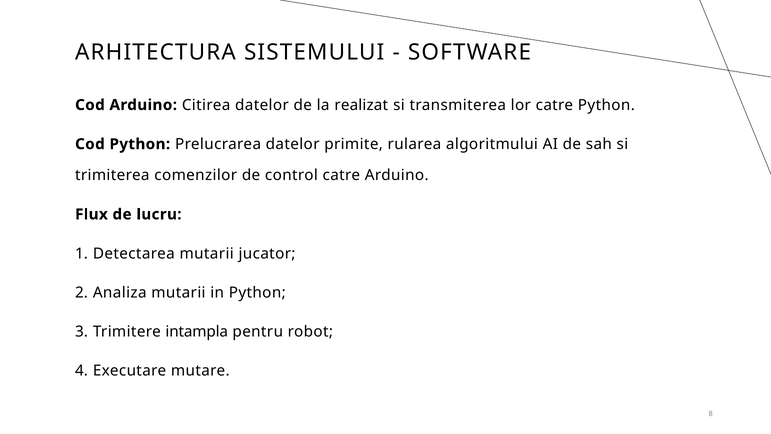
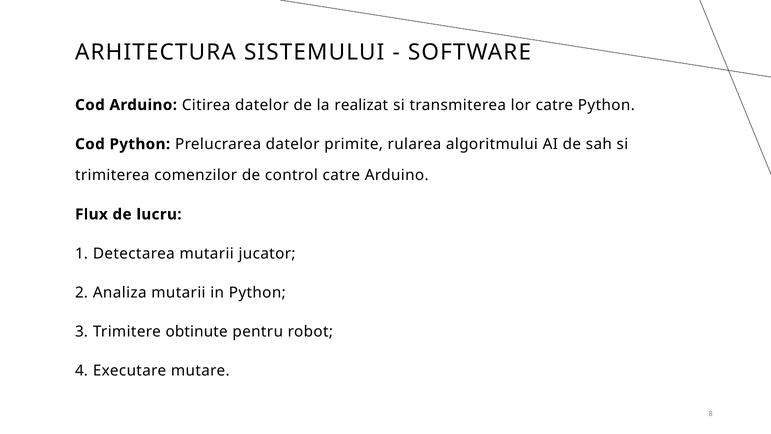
intampla: intampla -> obtinute (197, 332)
